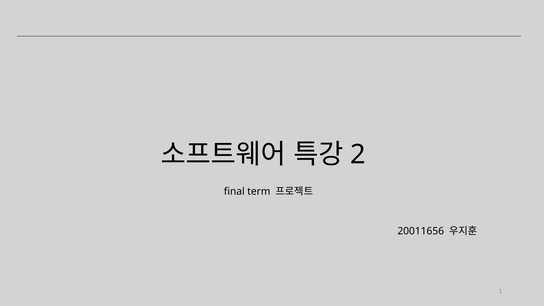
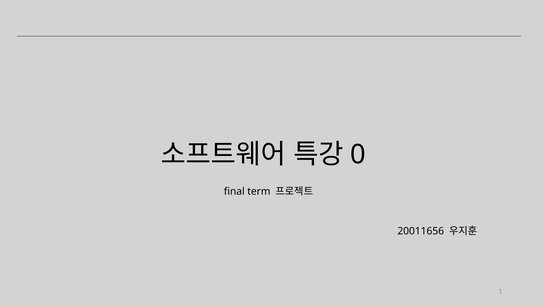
2: 2 -> 0 (358, 155)
